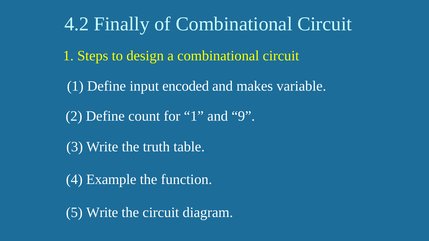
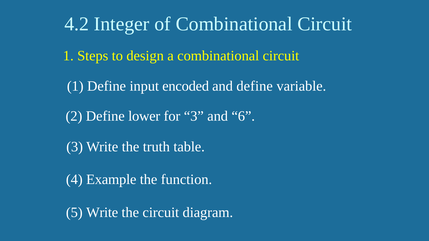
Finally: Finally -> Integer (122, 24)
and makes: makes -> define (255, 86)
count: count -> lower (144, 116)
for 1: 1 -> 3 (194, 116)
9: 9 -> 6 (243, 116)
